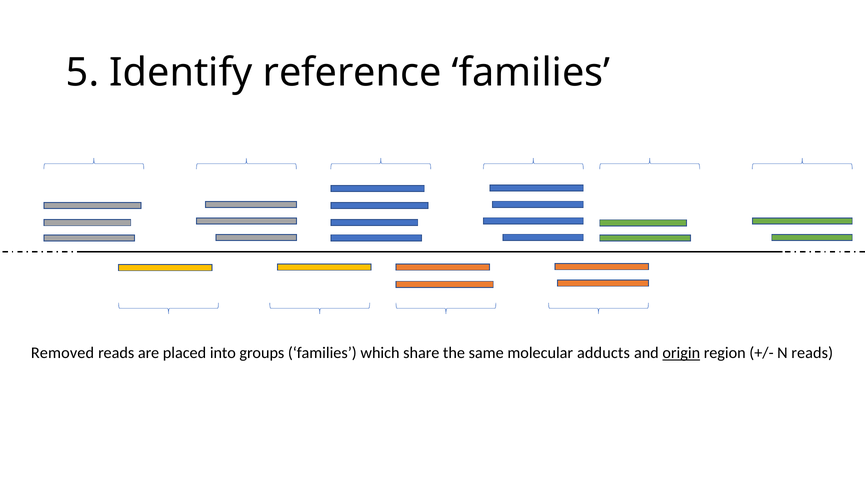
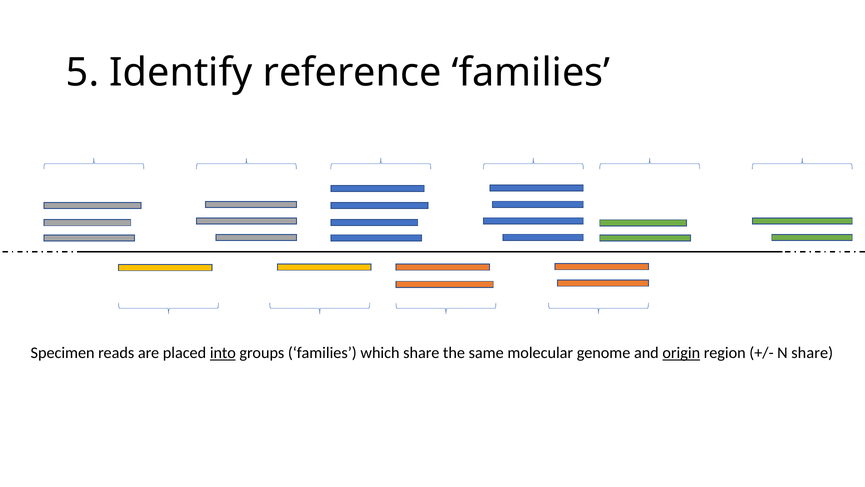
Removed: Removed -> Specimen (63, 353)
into underline: none -> present (223, 353)
adducts: adducts -> genome (604, 353)
N reads: reads -> share (812, 353)
